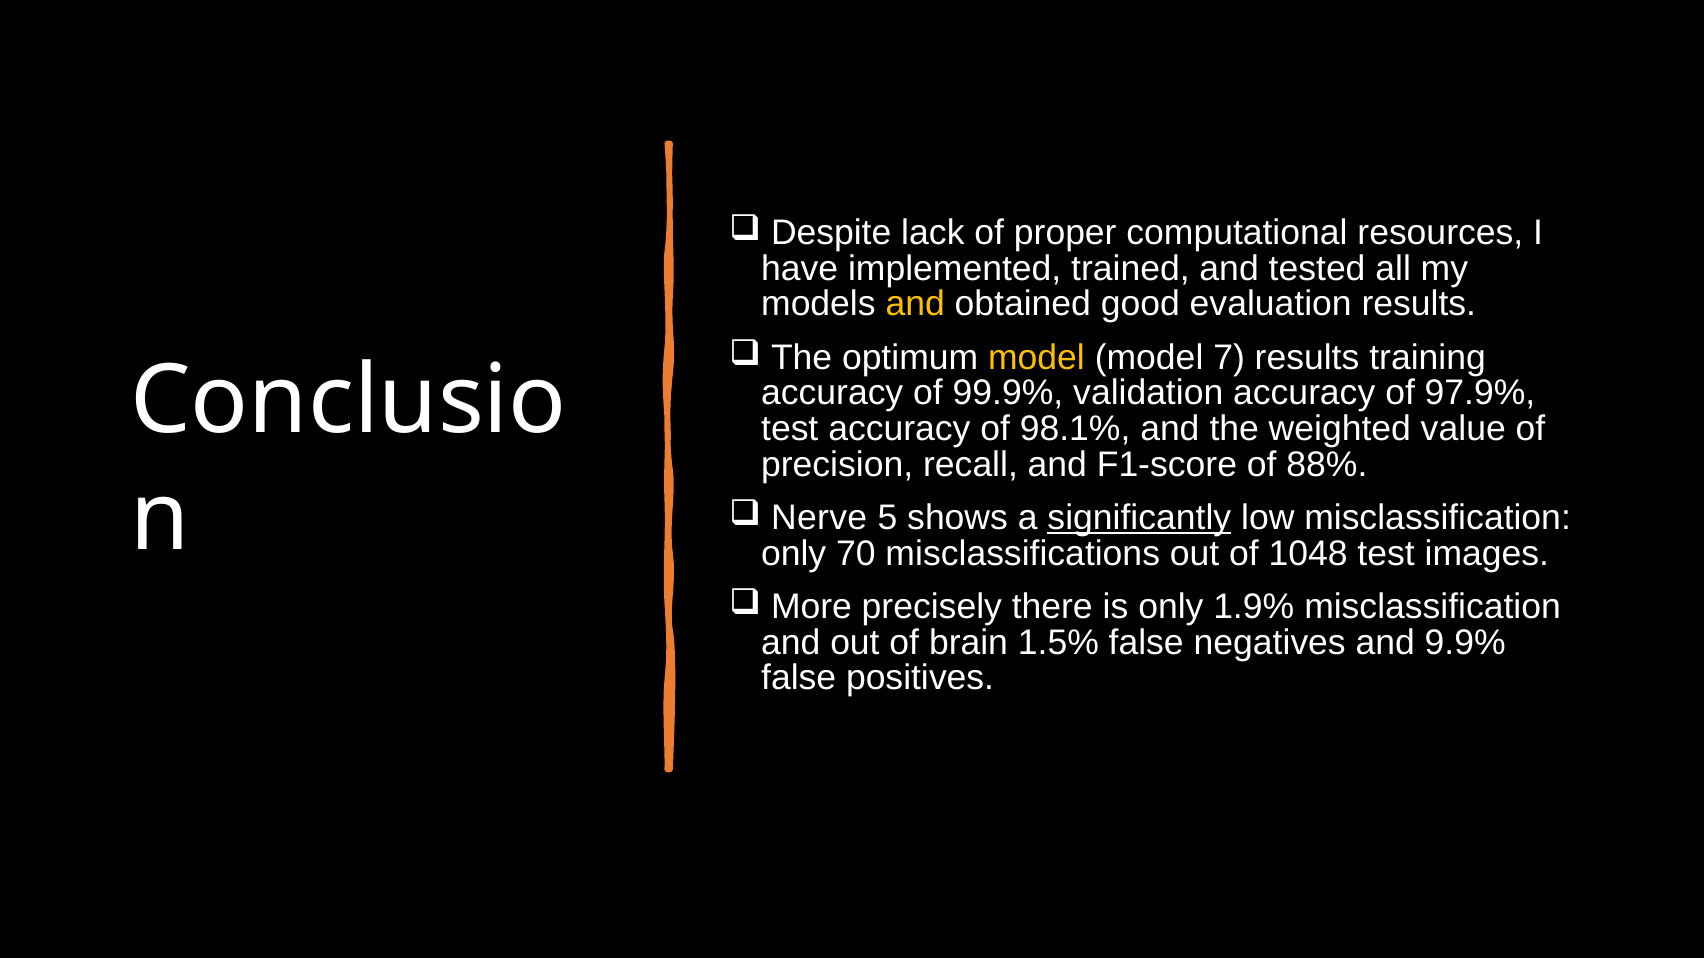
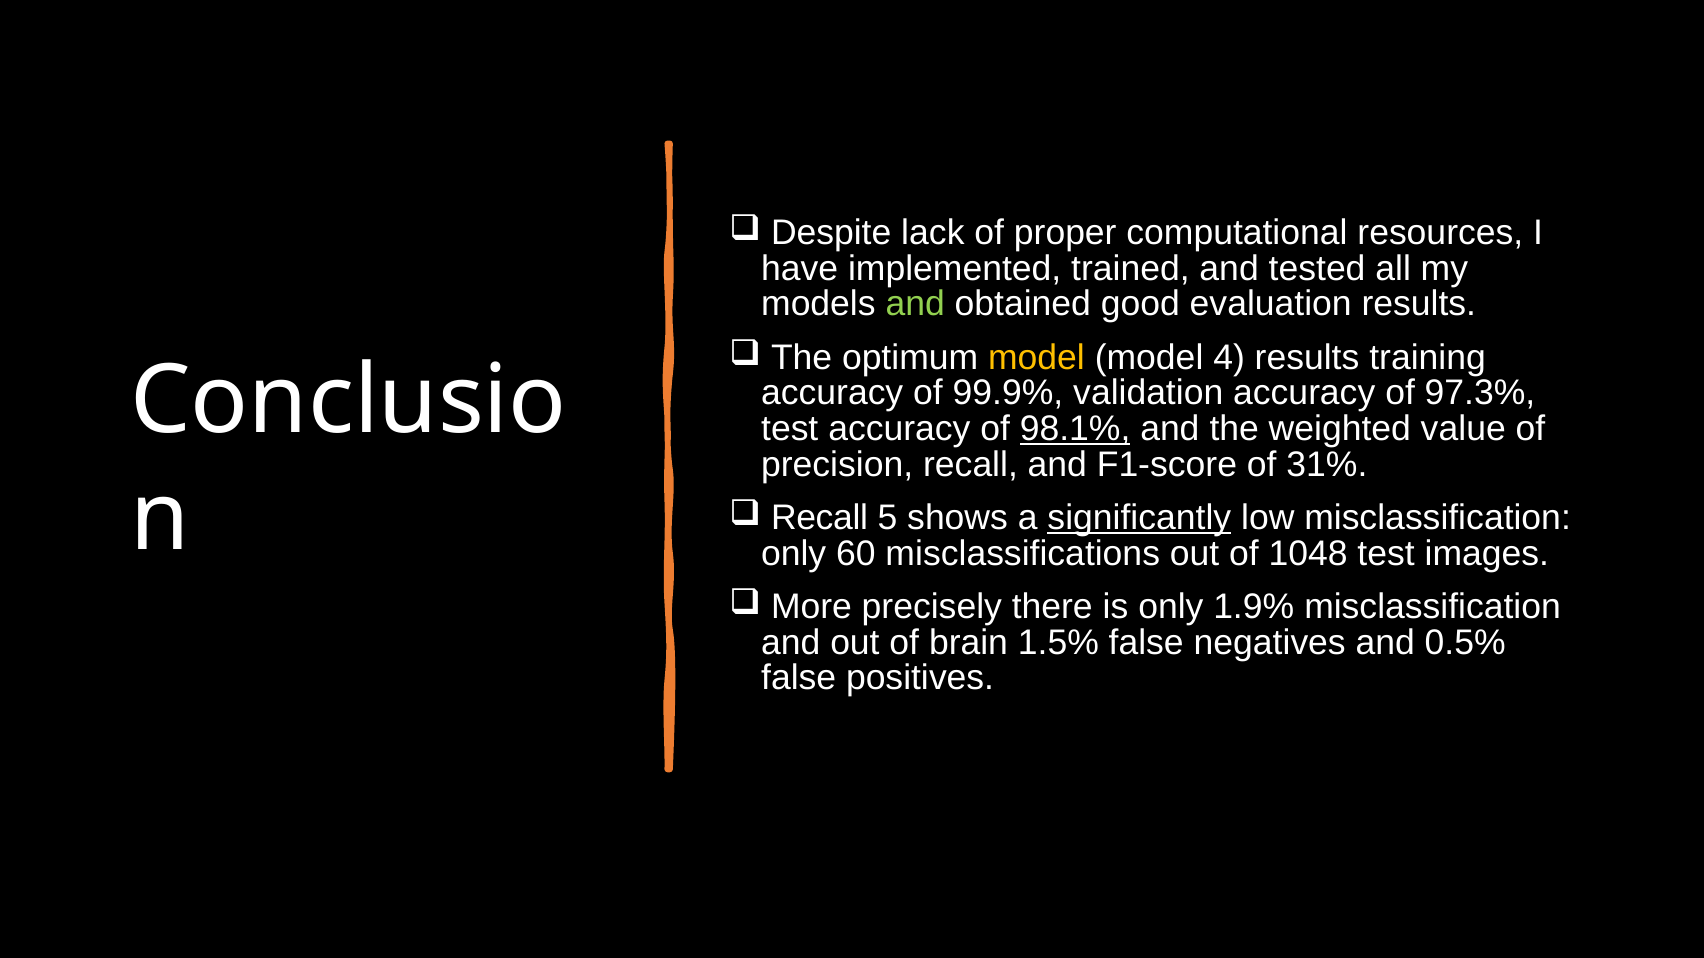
and colour: yellow -> light green (915, 304)
7: 7 -> 4 (1229, 358)
97.9%: 97.9% -> 97.3% (1480, 393)
98.1% underline: none -> present (1075, 429)
88%: 88% -> 31% (1327, 465)
Nerve: Nerve -> Recall (820, 518)
70: 70 -> 60 (856, 554)
9.9%: 9.9% -> 0.5% (1465, 643)
